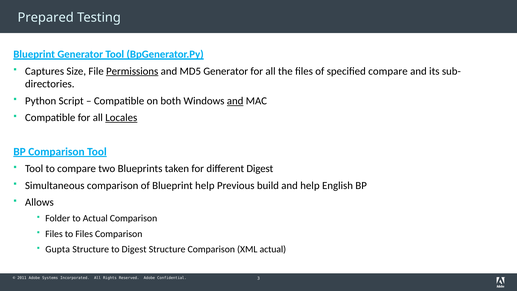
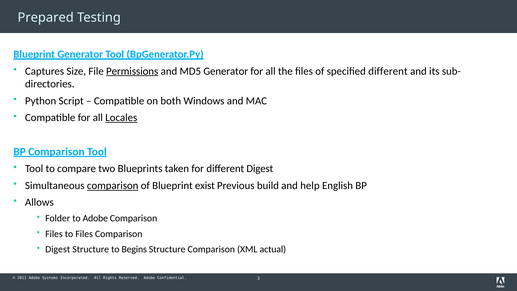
specified compare: compare -> different (388, 71)
and underline: present -> none (235, 101)
comparison underline: none -> present (113, 185)
Blueprint help: help -> exist (205, 185)
to Actual: Actual -> Adobe (95, 218)
Gupta: Gupta -> Digest (58, 249)
to Digest: Digest -> Begins (134, 249)
